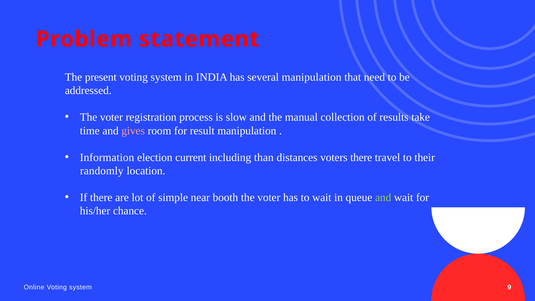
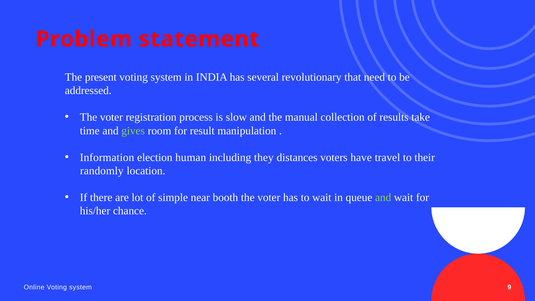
several manipulation: manipulation -> revolutionary (312, 77)
gives colour: pink -> light green (133, 131)
current: current -> human (191, 157)
than: than -> they (264, 157)
voters there: there -> have (361, 157)
